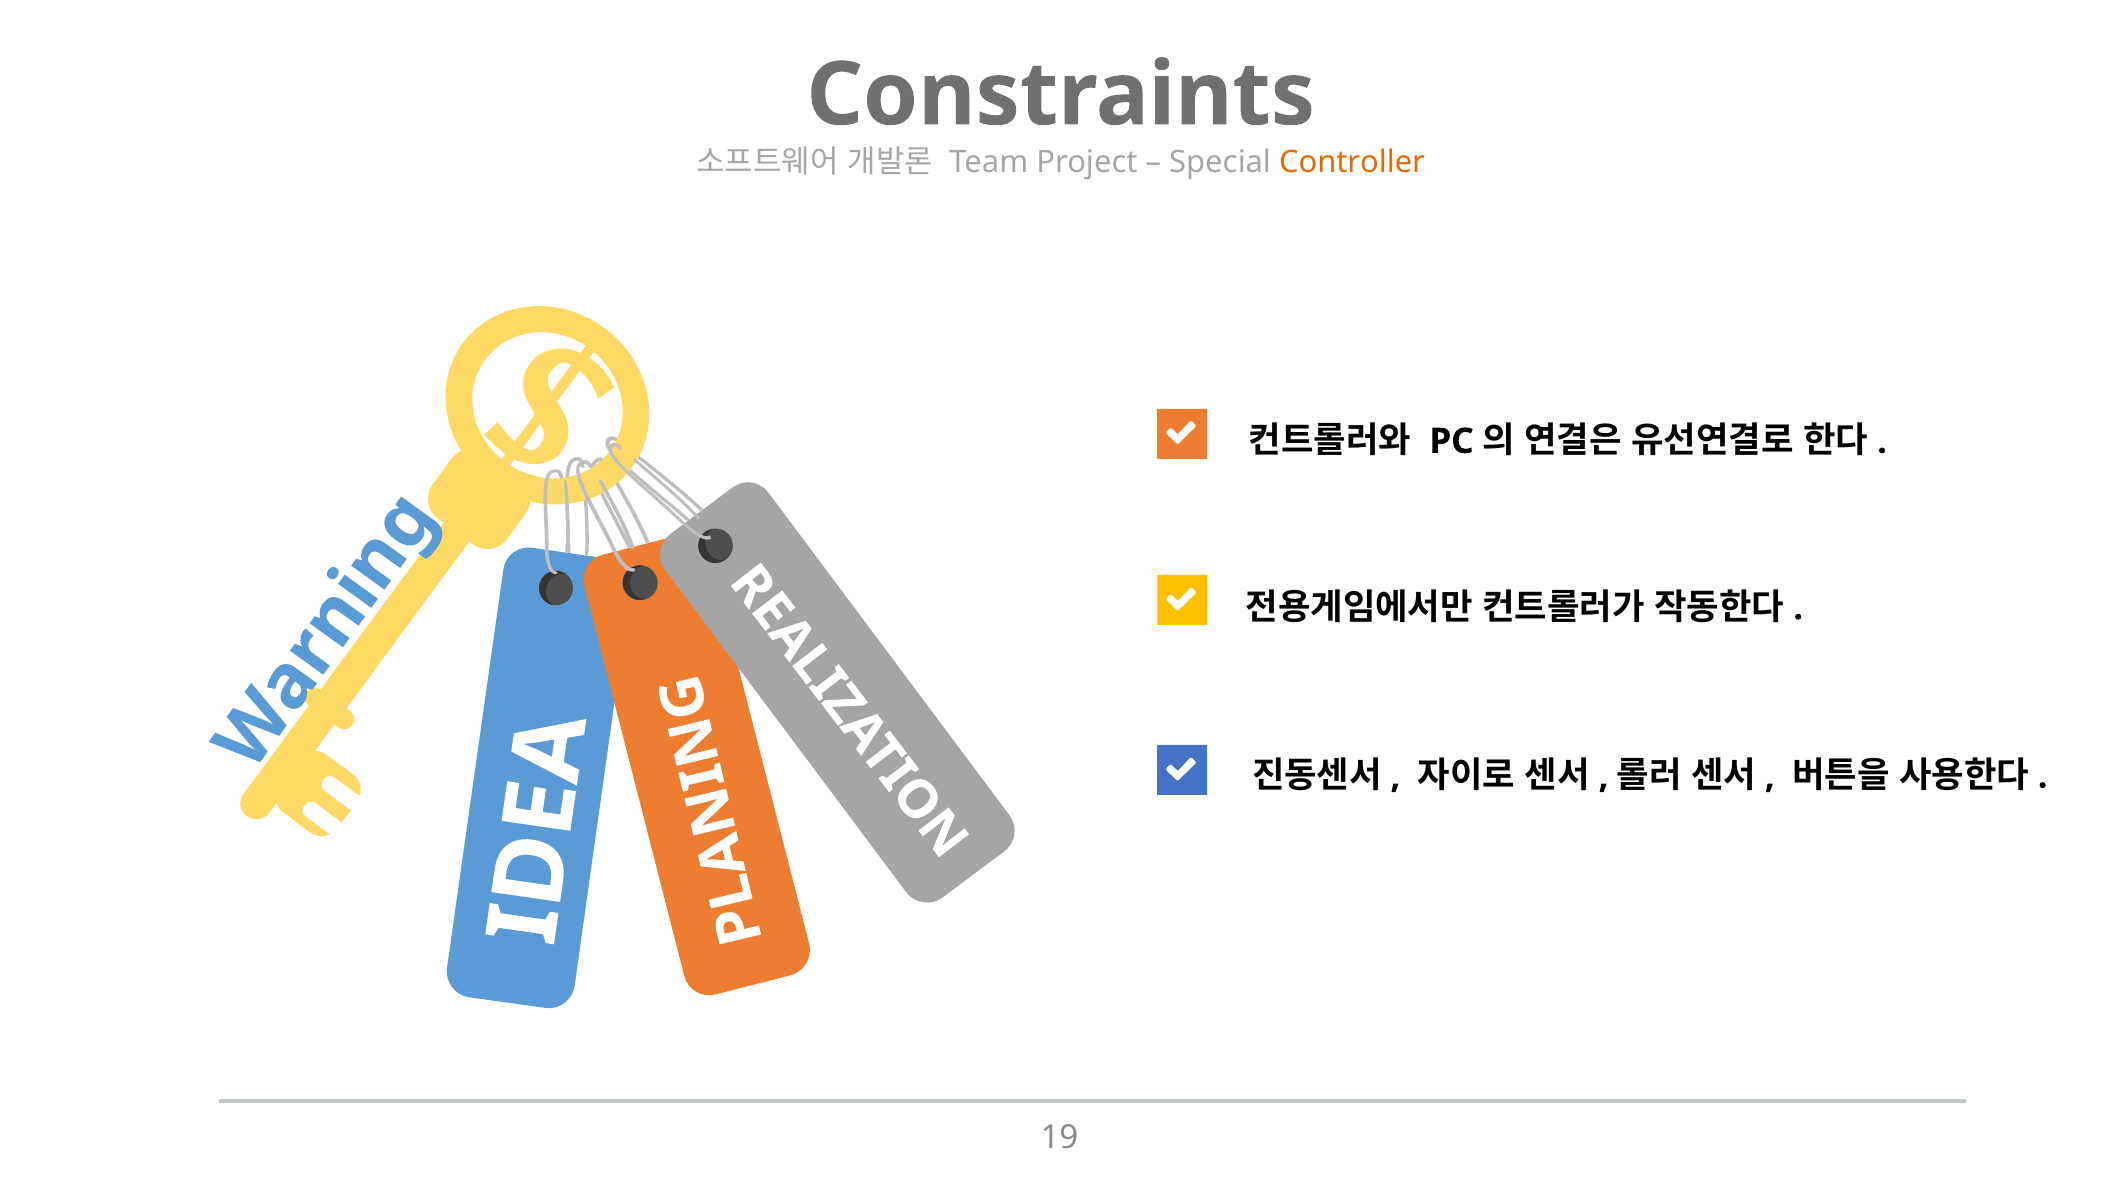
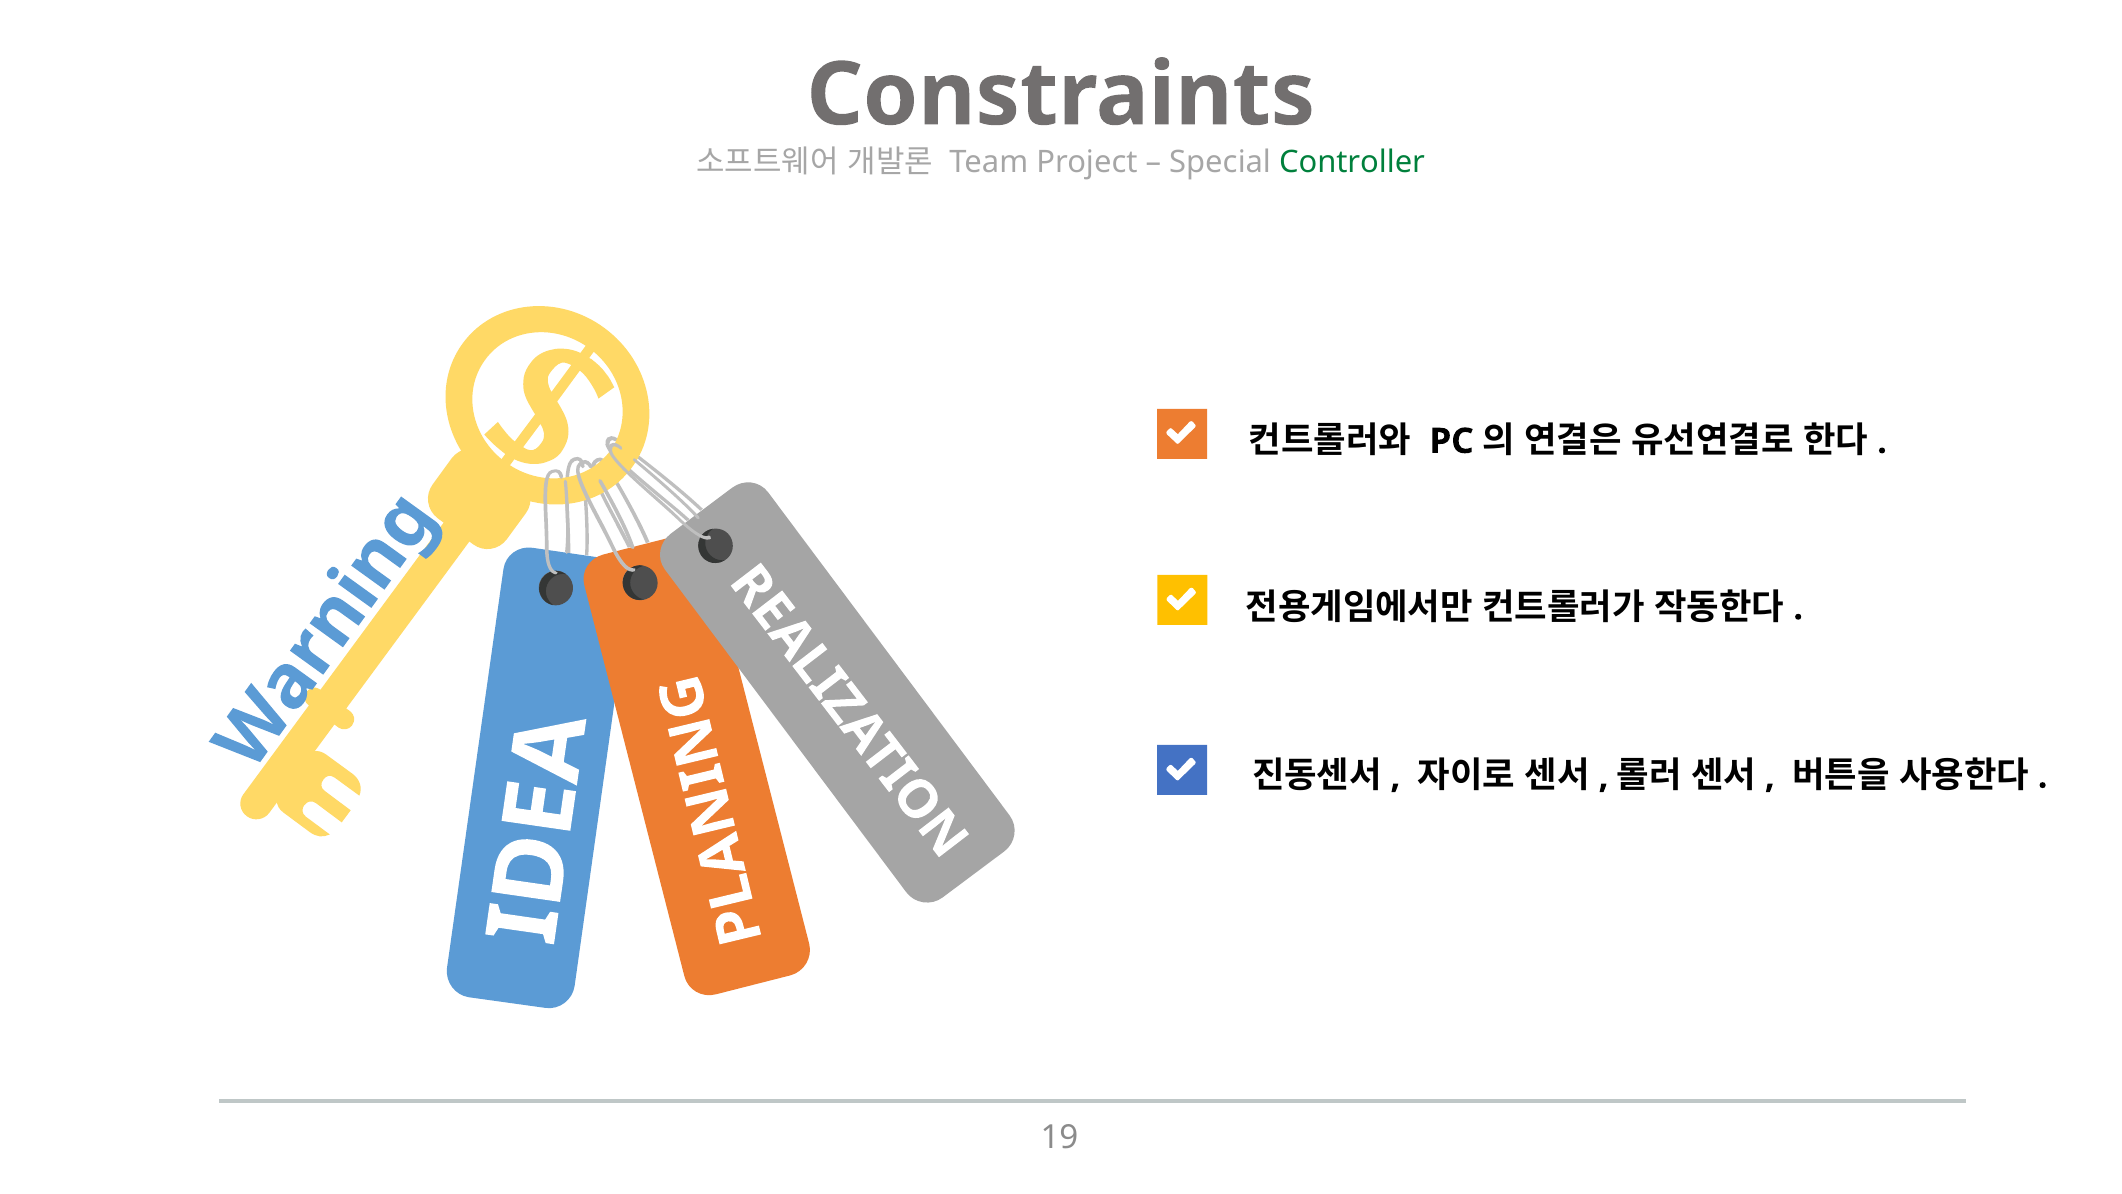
Controller colour: orange -> green (1352, 162)
